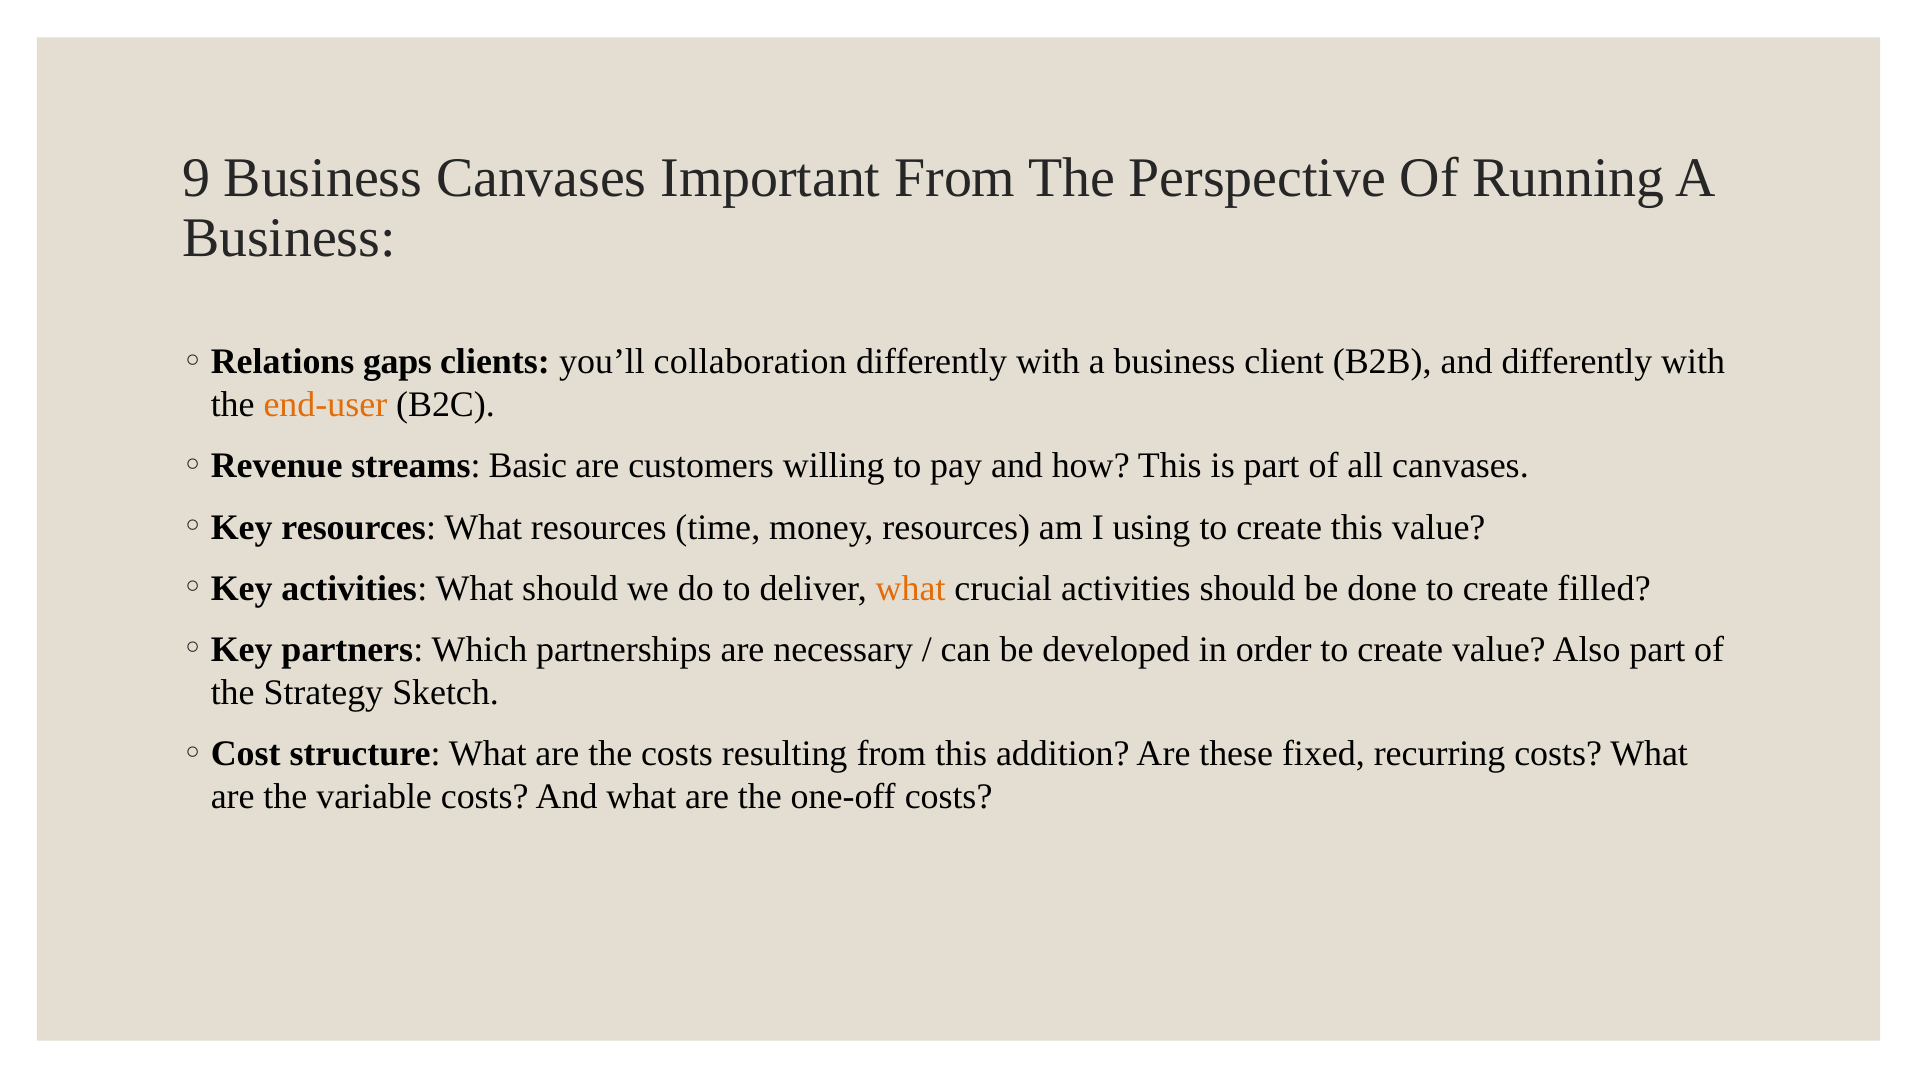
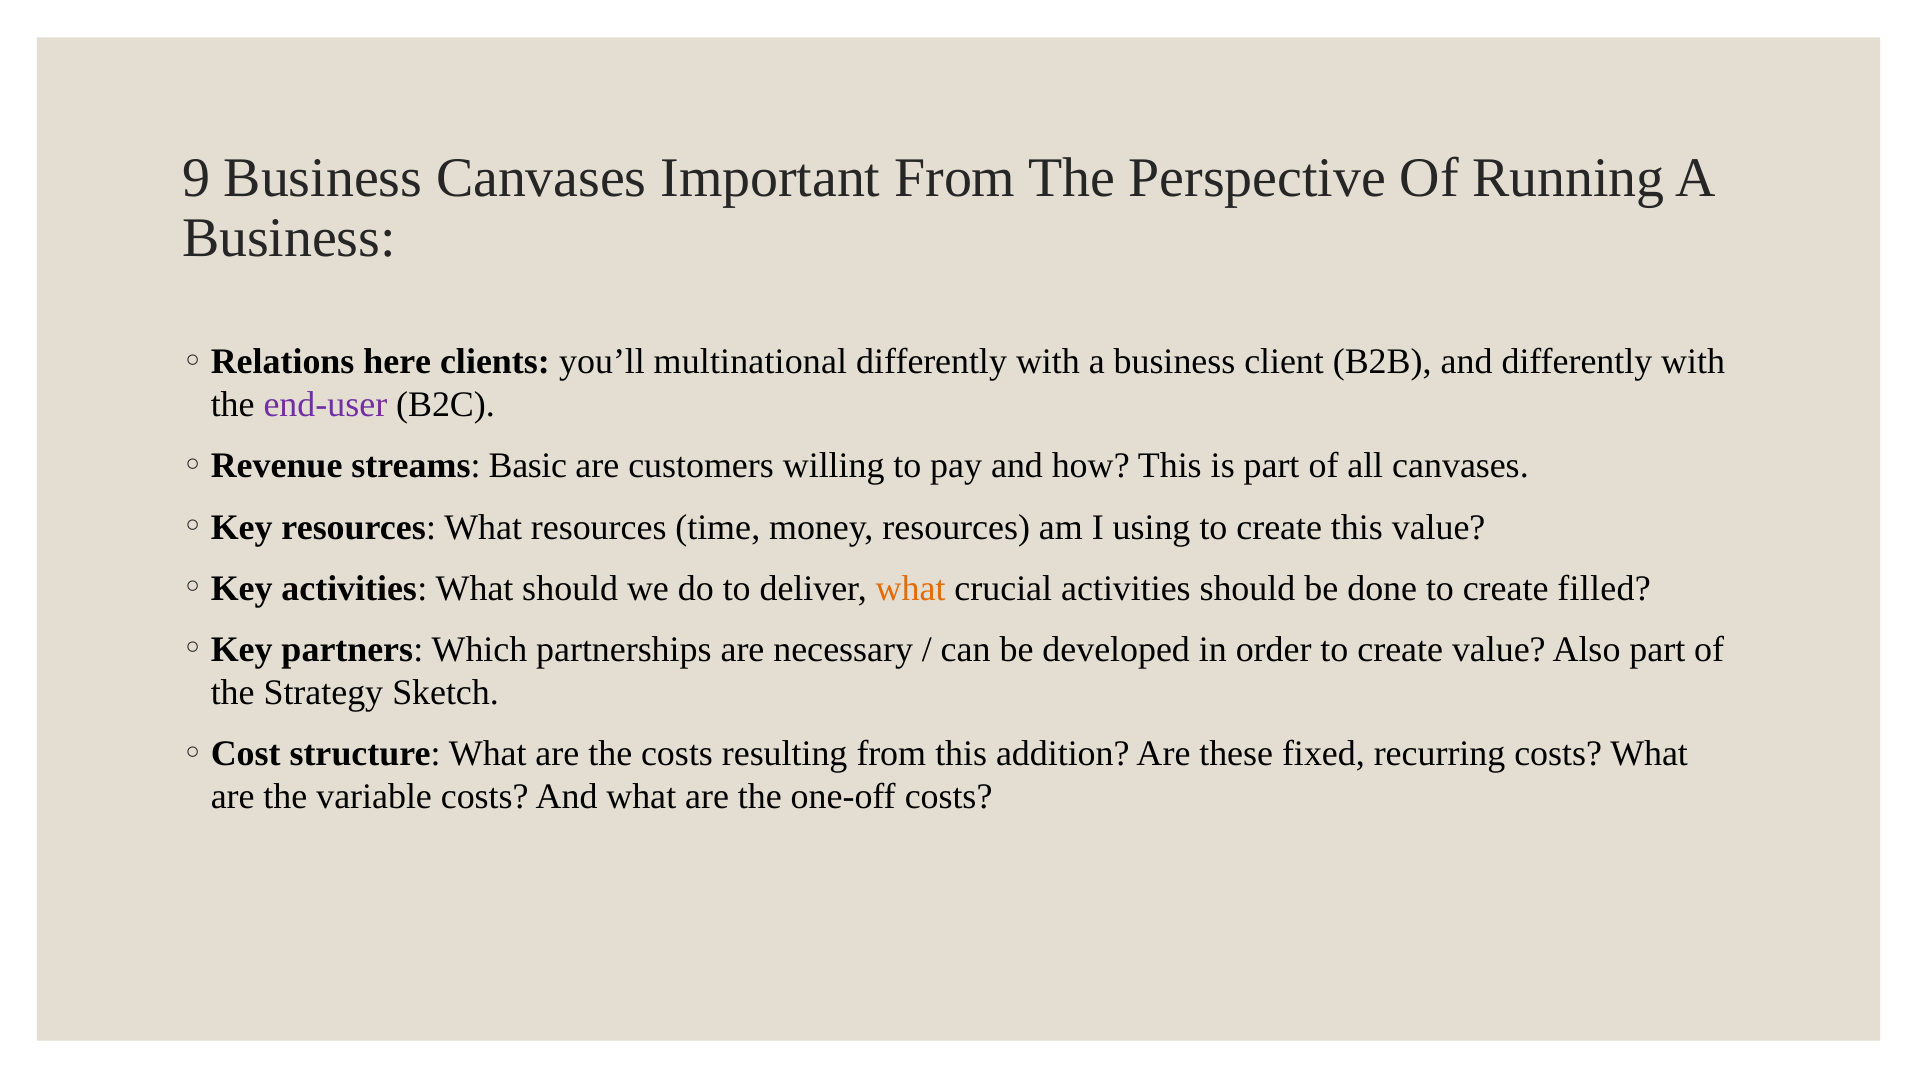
gaps: gaps -> here (397, 362)
collaboration: collaboration -> multinational (750, 362)
end-user colour: orange -> purple (325, 405)
